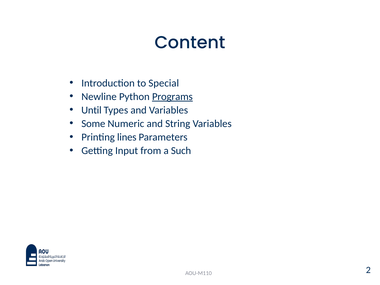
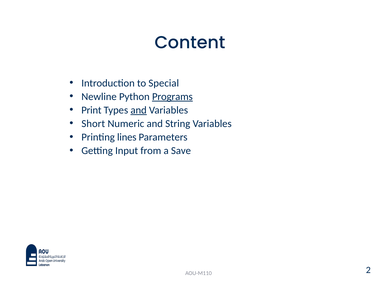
Until: Until -> Print (91, 110)
and underline: none -> present (139, 110)
Some: Some -> Short (93, 124)
Such: Such -> Save (181, 151)
